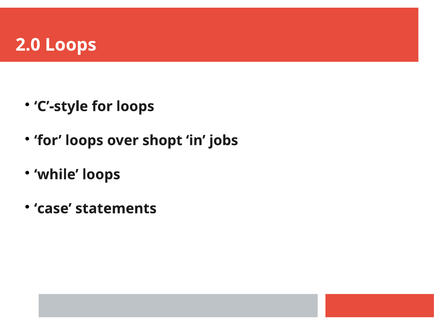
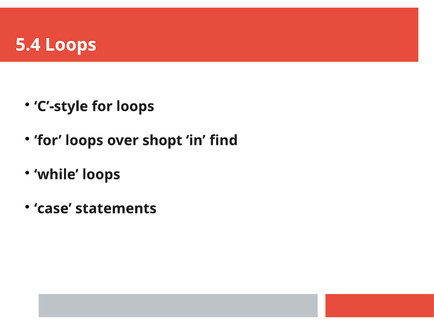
2.0: 2.0 -> 5.4 (28, 45)
jobs: jobs -> find (224, 141)
